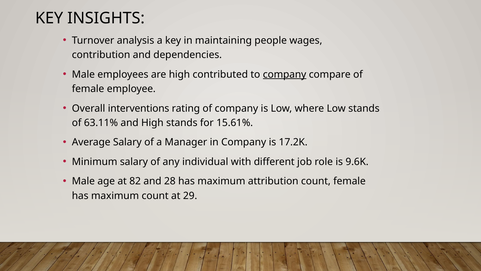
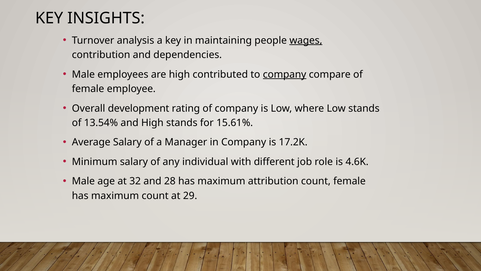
wages underline: none -> present (306, 40)
interventions: interventions -> development (139, 108)
63.11%: 63.11% -> 13.54% (101, 123)
9.6K: 9.6K -> 4.6K (357, 162)
82: 82 -> 32 (135, 181)
